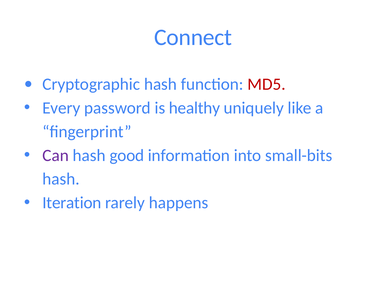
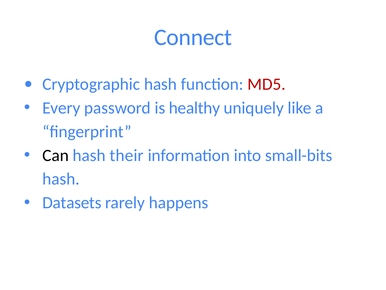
Can colour: purple -> black (56, 155)
good: good -> their (127, 155)
Iteration: Iteration -> Datasets (72, 202)
